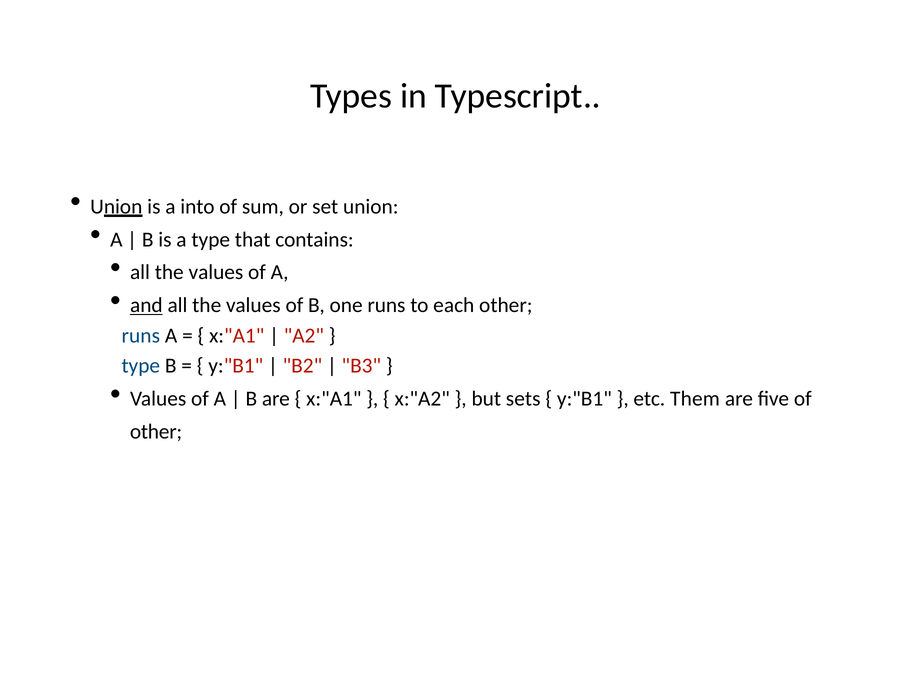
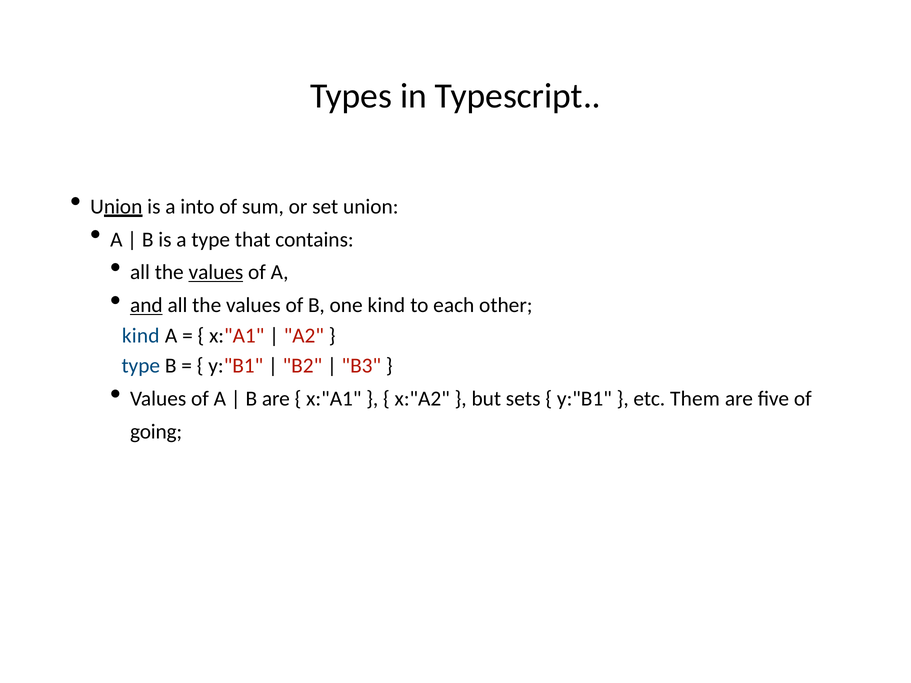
values underline: none -> present (216, 272)
one runs: runs -> kind (386, 305)
runs: runs -> kind (141, 336)
other: other -> going (156, 432)
